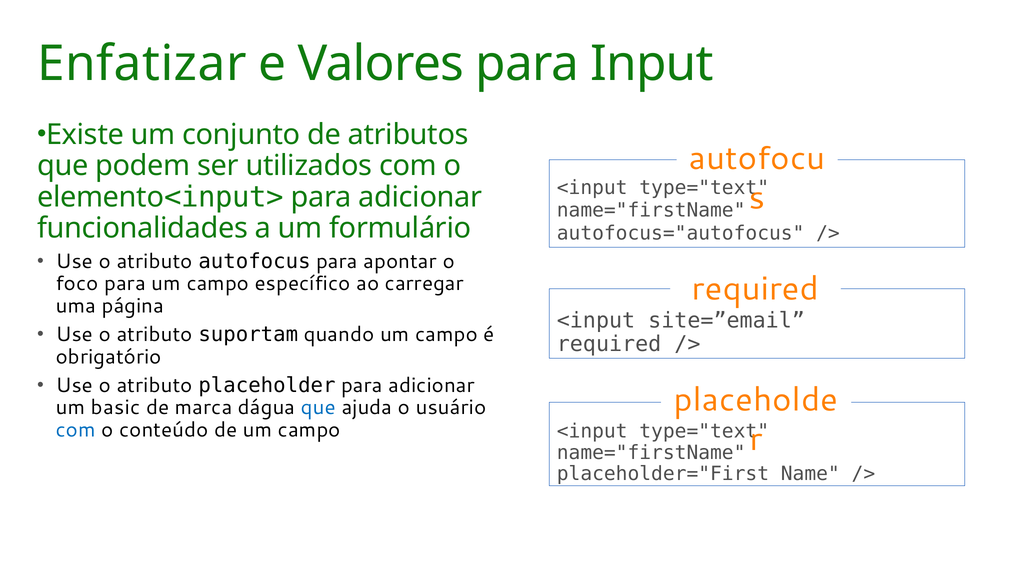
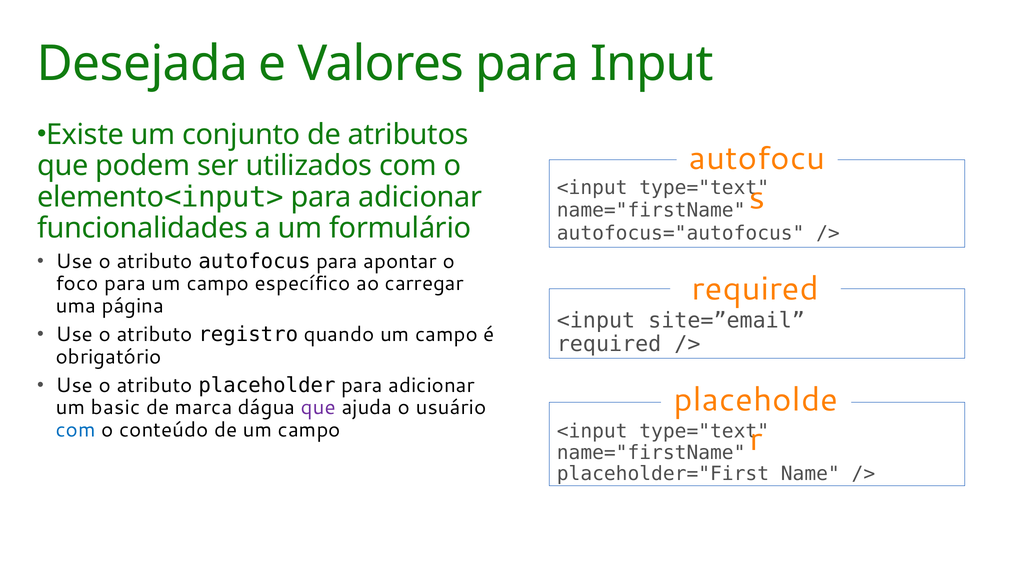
Enfatizar: Enfatizar -> Desejada (142, 64)
suportam: suportam -> registro (248, 335)
que colour: blue -> purple (318, 408)
